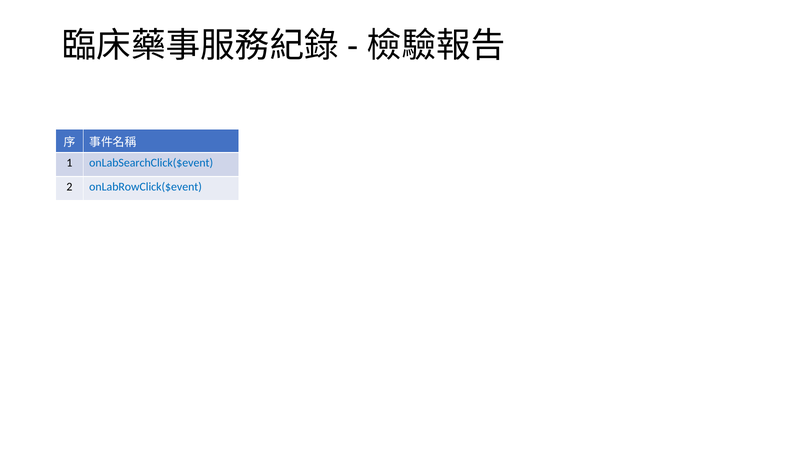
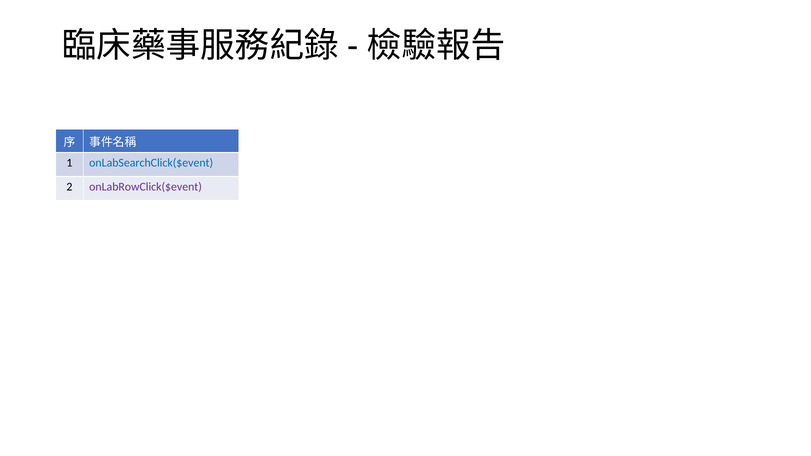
onLabRowClick($event colour: blue -> purple (146, 187)
